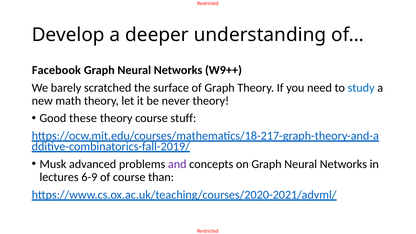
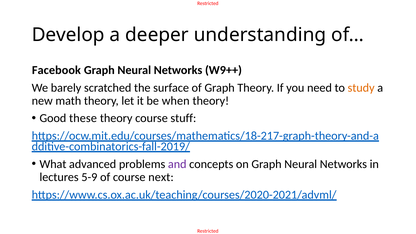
study colour: blue -> orange (361, 88)
never: never -> when (176, 101)
Musk: Musk -> What (53, 164)
6-9: 6-9 -> 5-9 (89, 177)
than: than -> next (161, 177)
